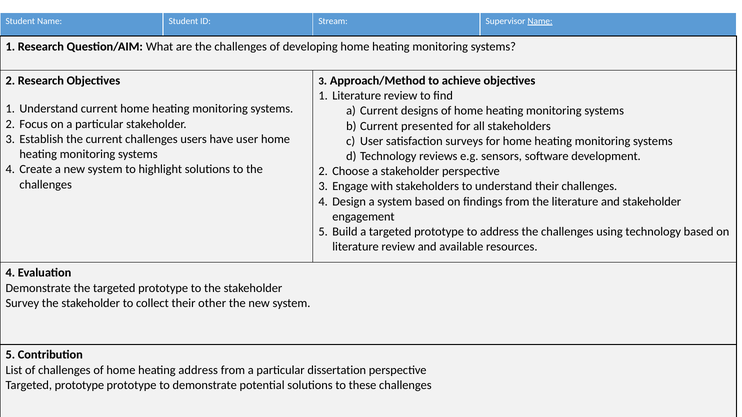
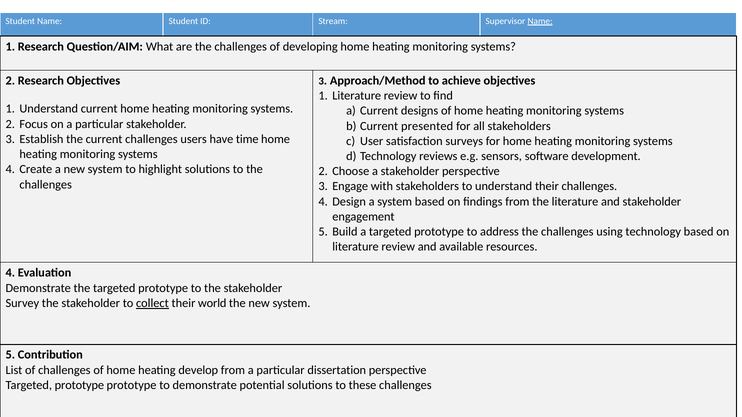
have user: user -> time (247, 139)
collect underline: none -> present (152, 303)
other: other -> world (212, 303)
heating address: address -> develop (198, 370)
